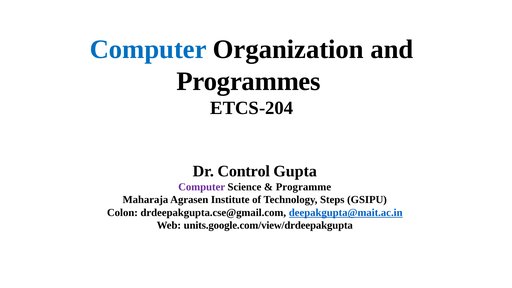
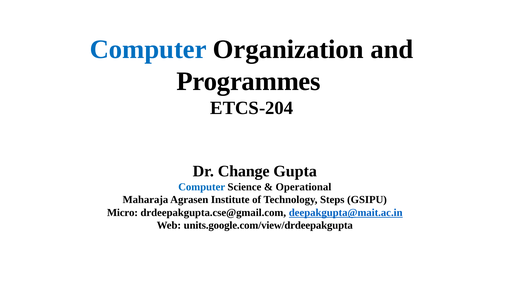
Control: Control -> Change (244, 171)
Computer colour: purple -> blue (202, 187)
Programme: Programme -> Operational (303, 187)
Colon: Colon -> Micro (122, 213)
